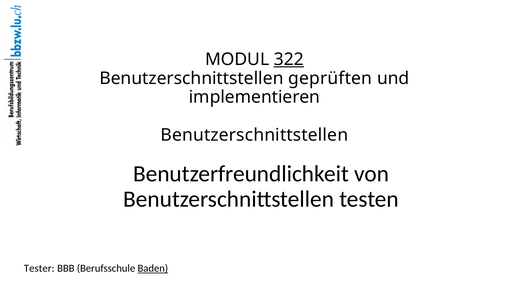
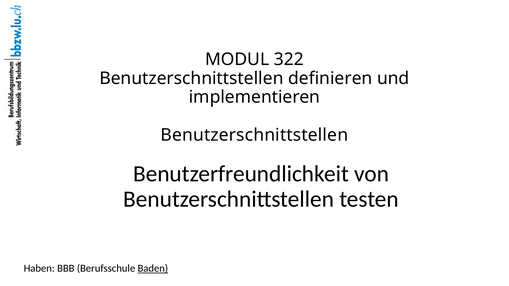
322 underline: present -> none (289, 59)
geprüften: geprüften -> definieren (330, 78)
Tester: Tester -> Haben (39, 269)
